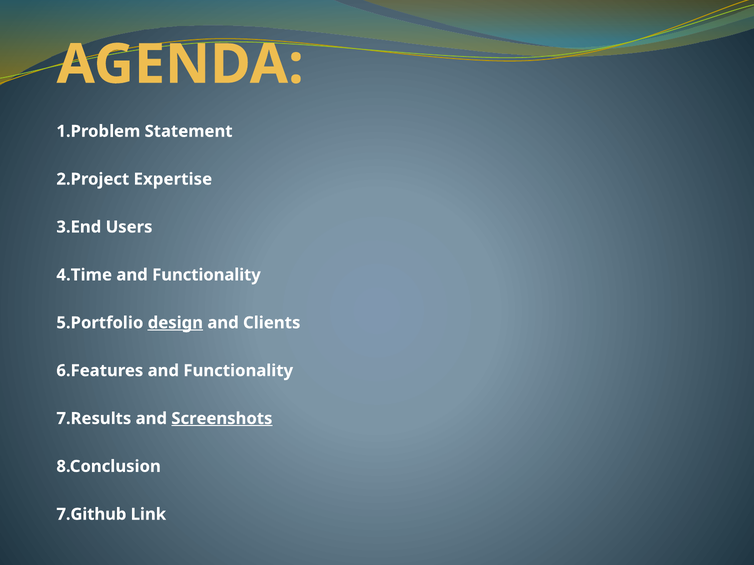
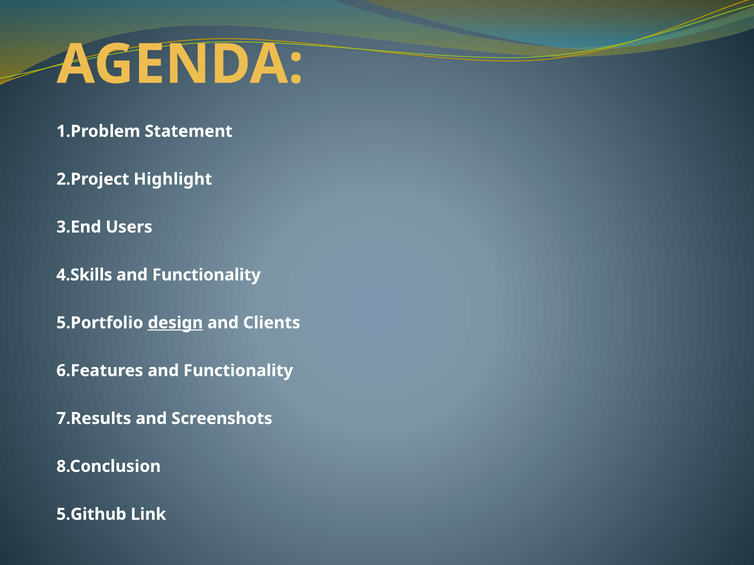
Expertise: Expertise -> Highlight (173, 179)
4.Time: 4.Time -> 4.Skills (84, 275)
Screenshots underline: present -> none (222, 419)
7.Github: 7.Github -> 5.Github (91, 515)
